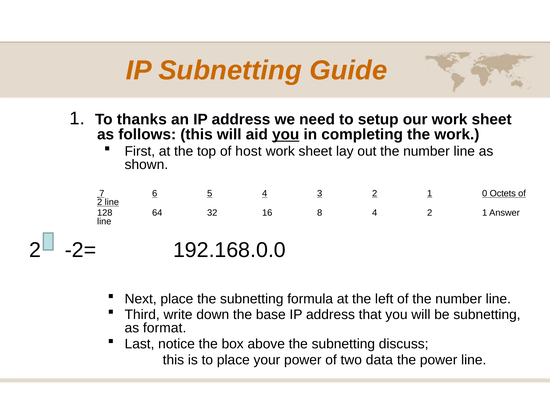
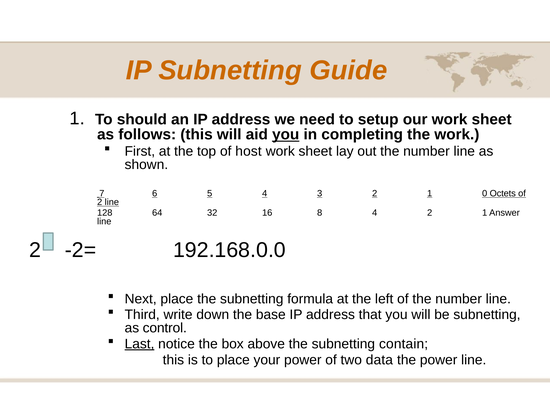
thanks: thanks -> should (142, 119)
format: format -> control (165, 328)
Last underline: none -> present (140, 344)
discuss: discuss -> contain (404, 344)
